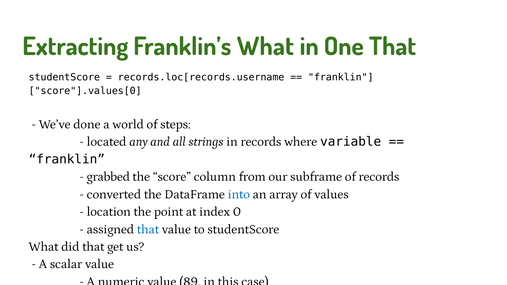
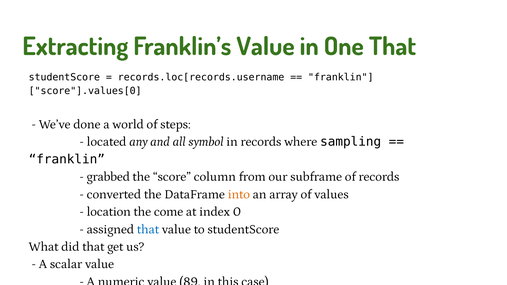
Franklin’s What: What -> Value (266, 47)
strings: strings -> symbol (206, 142)
variable: variable -> sampling (351, 142)
into colour: blue -> orange (239, 194)
point: point -> come (169, 212)
